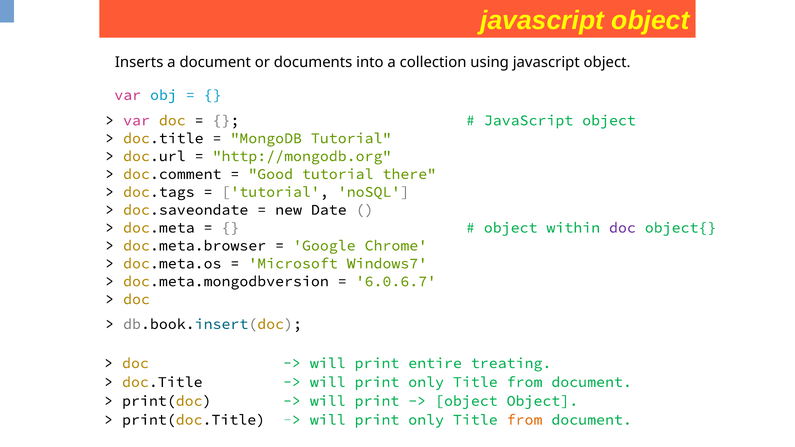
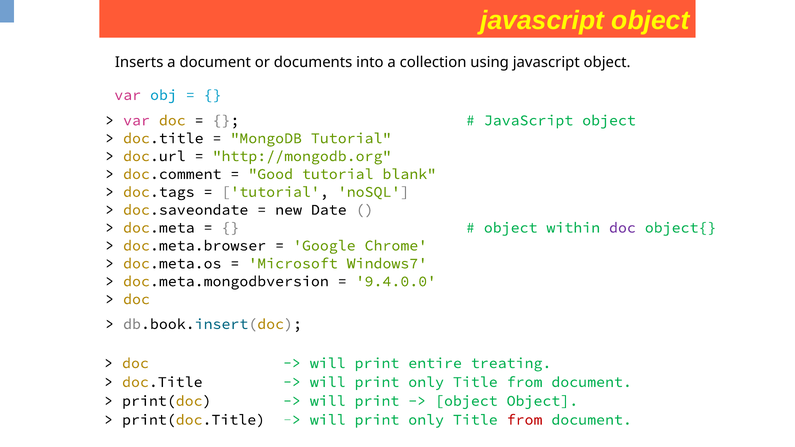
there: there -> blank (409, 174)
6.0.6.7: 6.0.6.7 -> 9.4.0.0 (396, 281)
from colour: orange -> red (525, 420)
